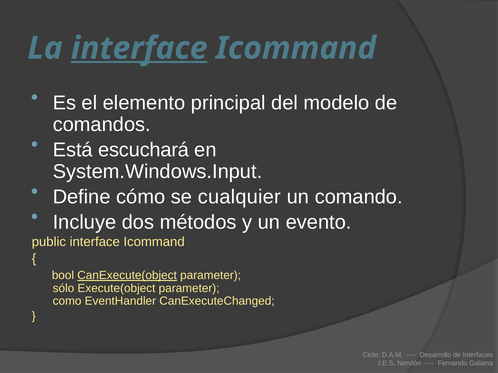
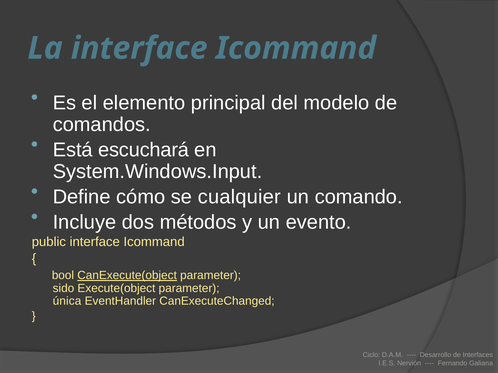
interface underline: present -> none (139, 48)
sólo: sólo -> sido (63, 289)
como: como -> única (67, 301)
